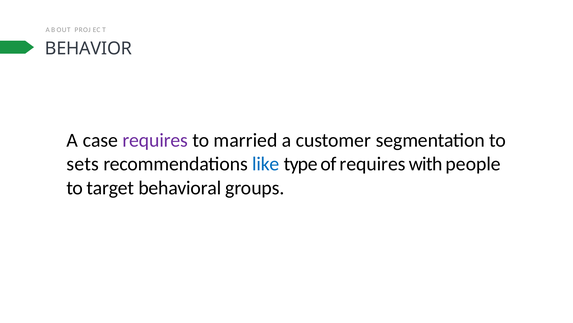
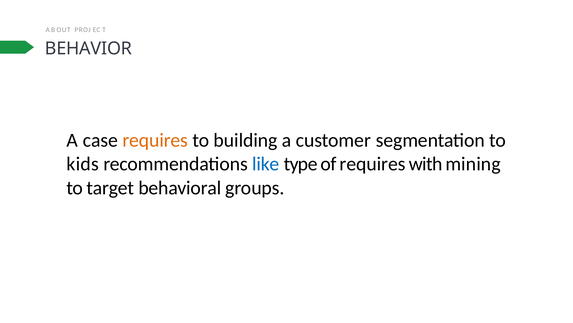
requires colour: purple -> orange (155, 140)
married: married -> building (246, 140)
sets: sets -> kids (83, 164)
people: people -> mining (473, 164)
